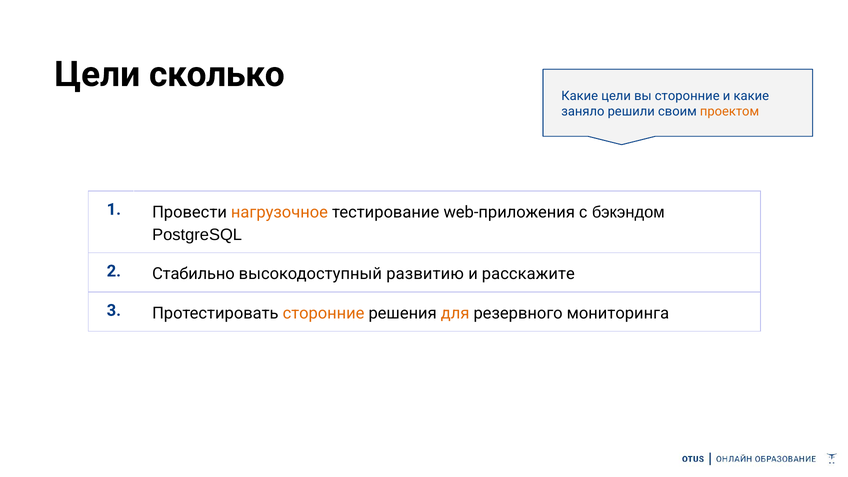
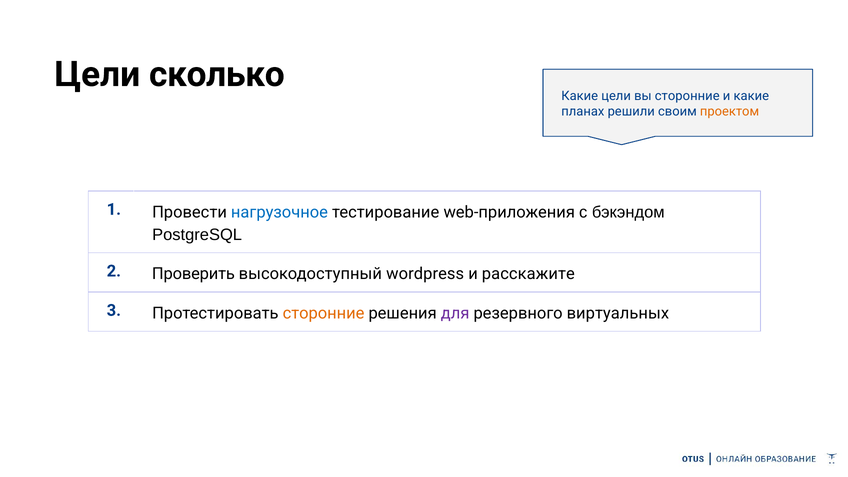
заняло: заняло -> планах (583, 111)
нагрузочное colour: orange -> blue (279, 212)
Стабильно: Стабильно -> Проверить (193, 274)
развитию: развитию -> wordpress (425, 274)
для colour: orange -> purple (455, 313)
мониторинга: мониторинга -> виртуальных (618, 313)
